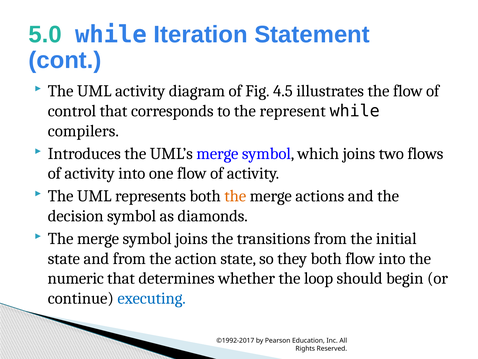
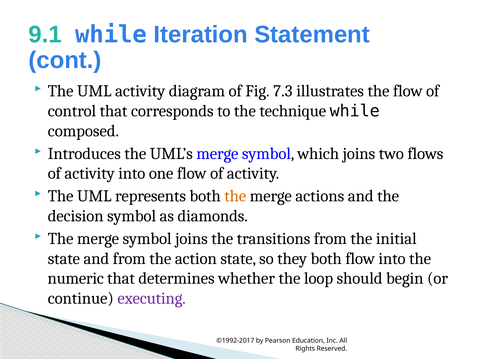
5.0: 5.0 -> 9.1 (45, 34)
4.5: 4.5 -> 7.3 (283, 91)
represent: represent -> technique (293, 111)
compilers: compilers -> composed (83, 131)
executing colour: blue -> purple (152, 298)
